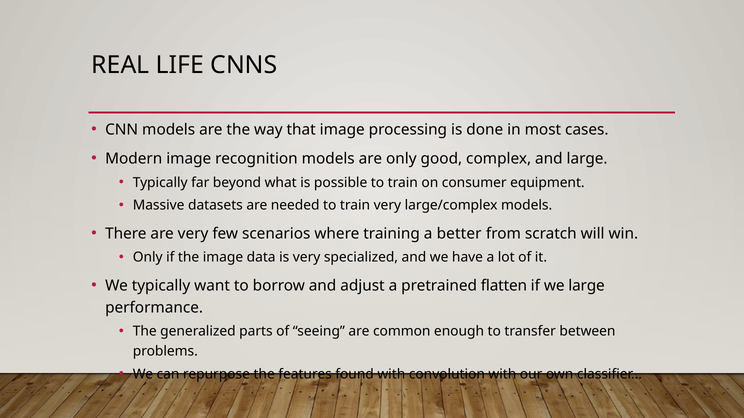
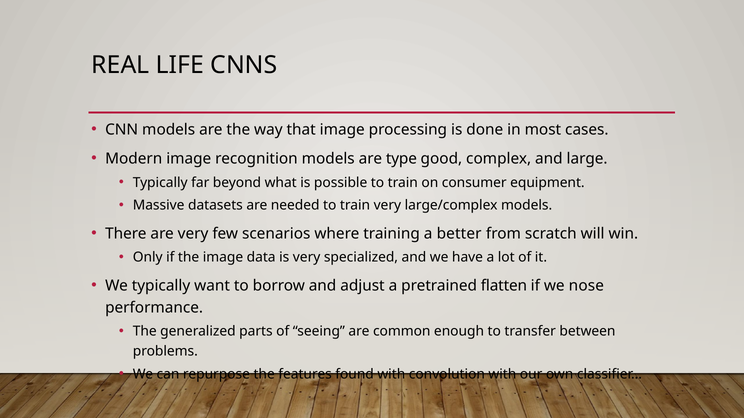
are only: only -> type (401, 159)
we large: large -> nose (586, 286)
